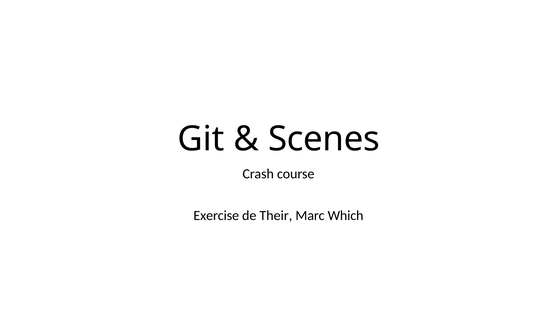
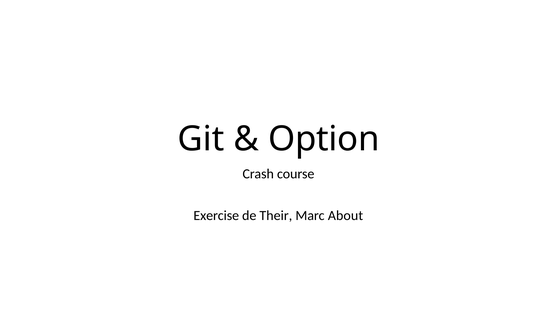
Scenes: Scenes -> Option (324, 139)
Which: Which -> About (345, 216)
